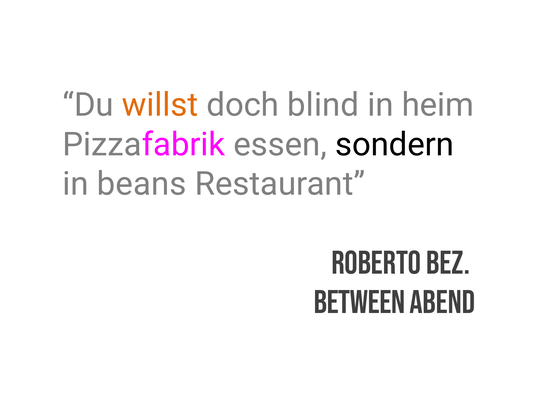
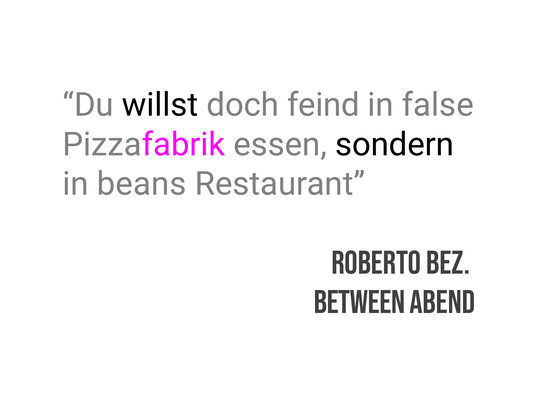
willst colour: orange -> black (160, 105)
blind: blind -> feind (323, 105)
heim: heim -> false (438, 105)
